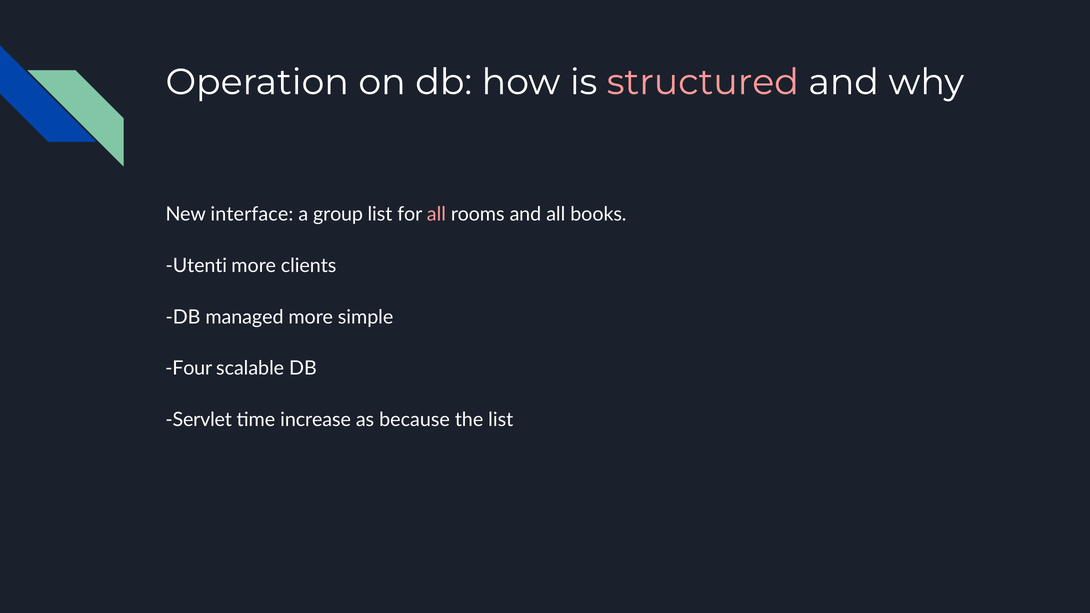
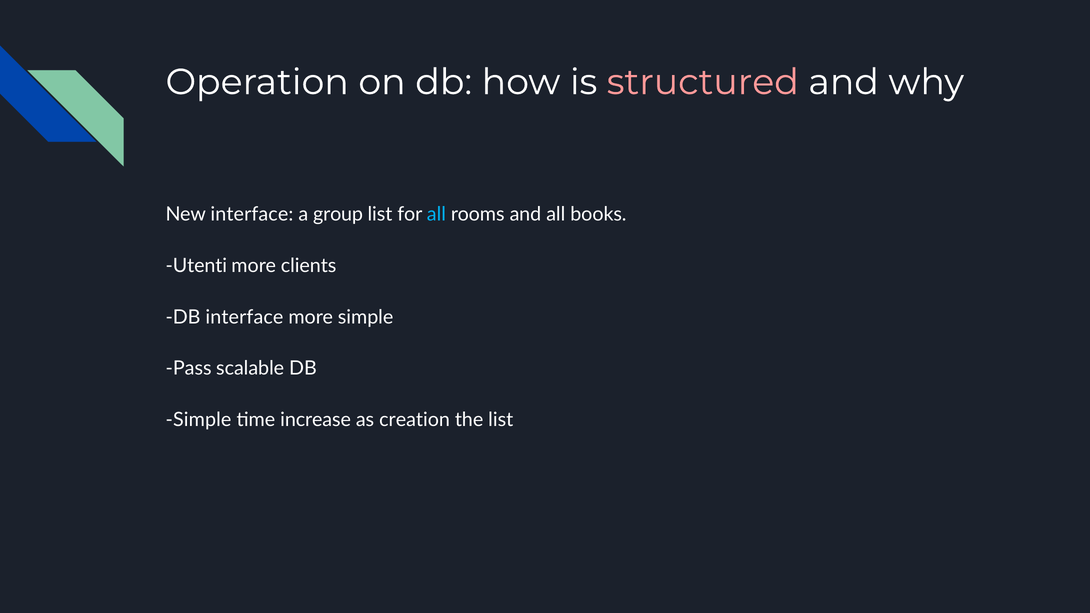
all colour: pink -> light blue (436, 214)
DB managed: managed -> interface (244, 317)
Four: Four -> Pass (189, 369)
Servlet: Servlet -> Simple (198, 420)
because: because -> creation (415, 420)
